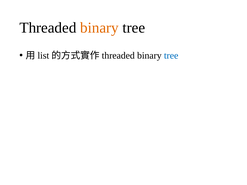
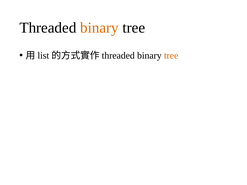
tree colour: blue -> orange (171, 56)
